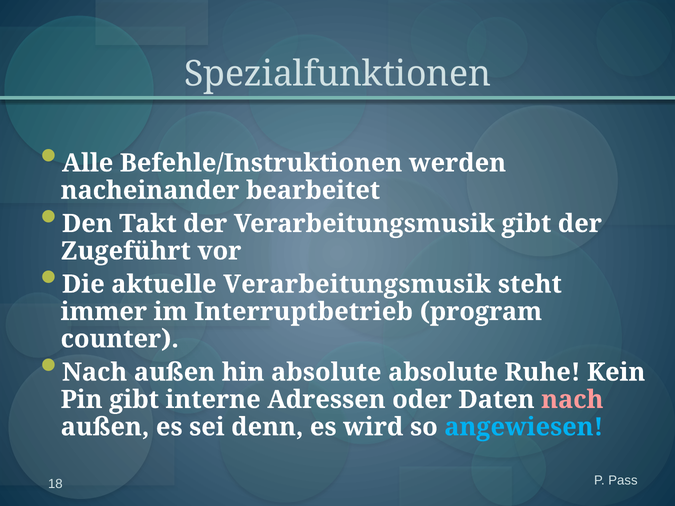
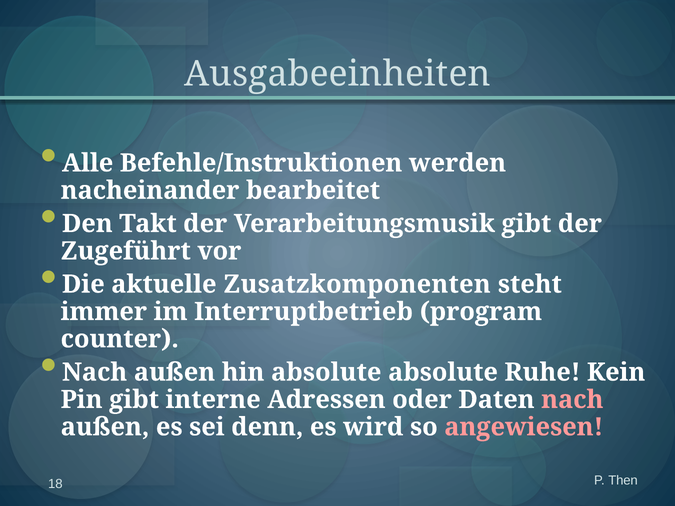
Spezialfunktionen: Spezialfunktionen -> Ausgabeeinheiten (337, 74)
aktuelle Verarbeitungsmusik: Verarbeitungsmusik -> Zusatzkomponenten (357, 284)
angewiesen colour: light blue -> pink (524, 427)
Pass: Pass -> Then (623, 481)
